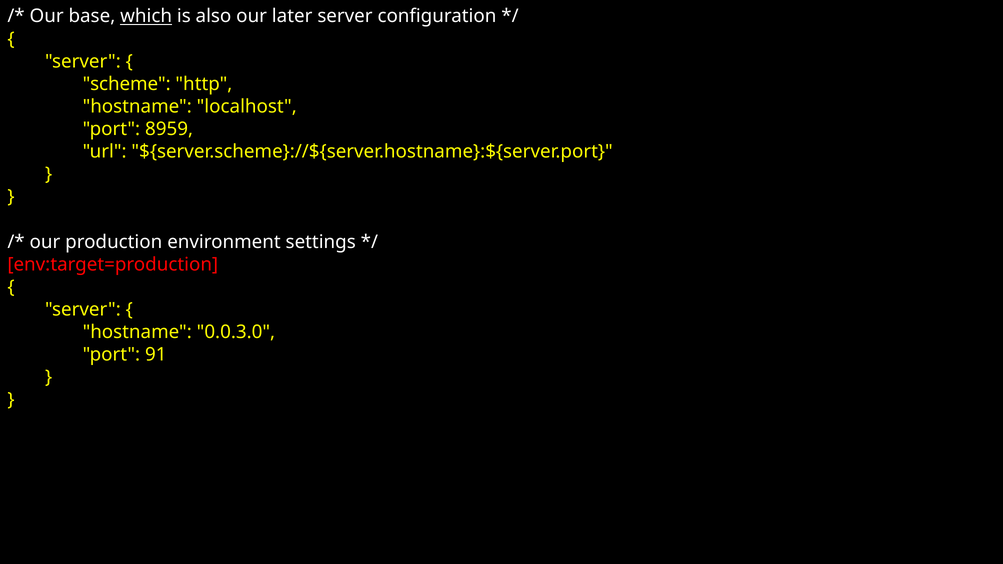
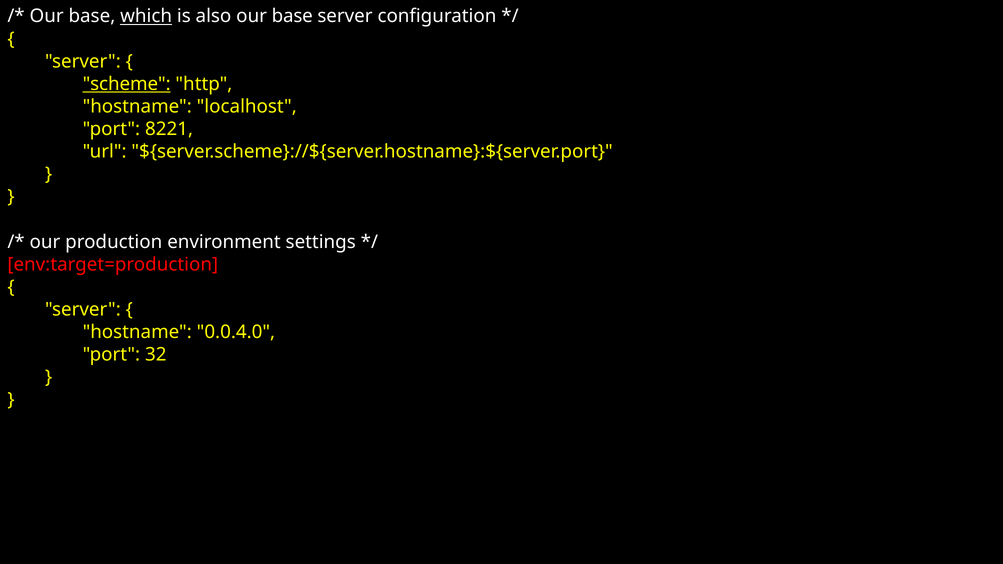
also our later: later -> base (292, 16)
scheme underline: none -> present (127, 84)
8959: 8959 -> 8221 (169, 129)
0.0.3.0: 0.0.3.0 -> 0.0.4.0 (236, 332)
91: 91 -> 32 (156, 355)
